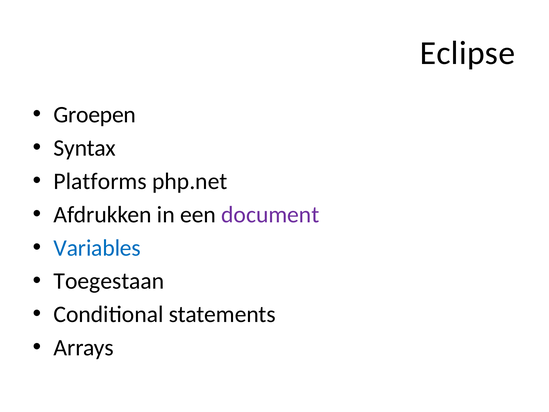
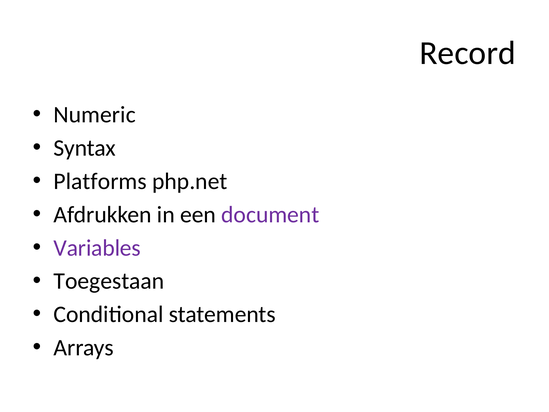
Eclipse: Eclipse -> Record (468, 53)
Groepen: Groepen -> Numeric (95, 115)
Variables colour: blue -> purple (97, 248)
